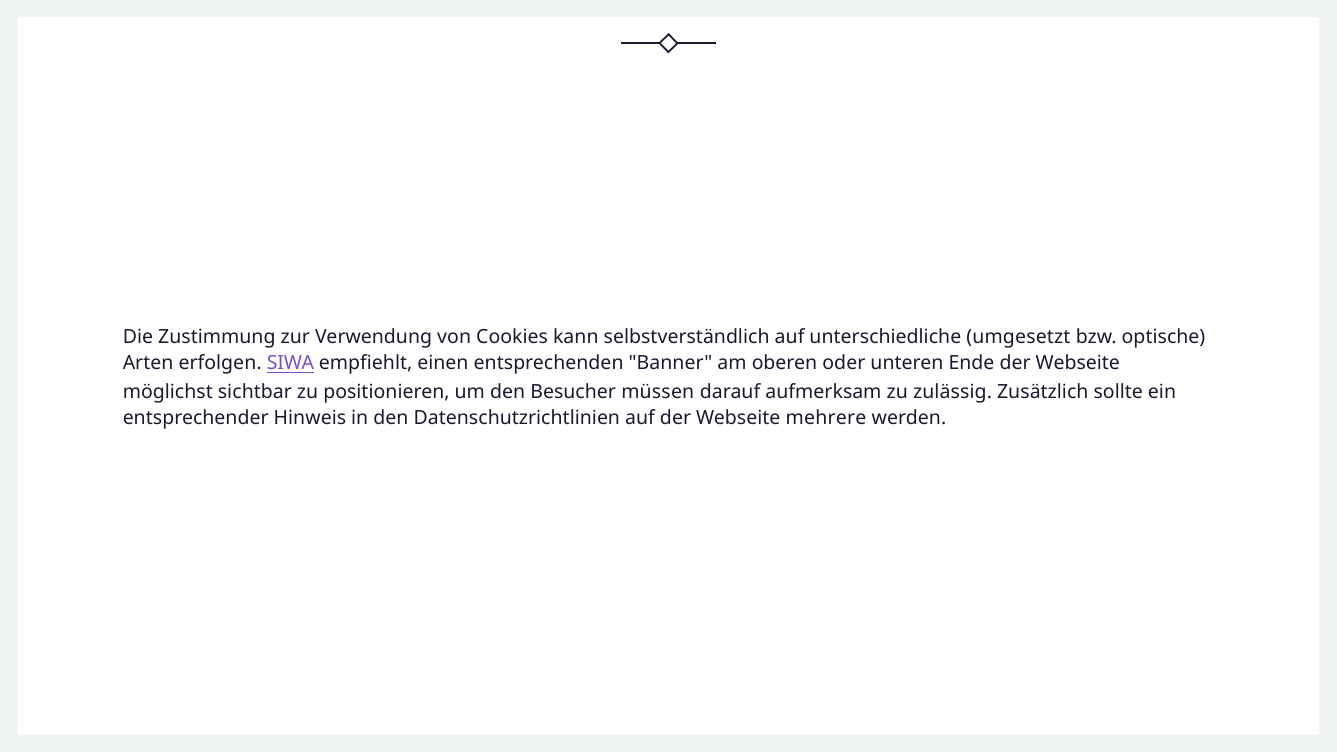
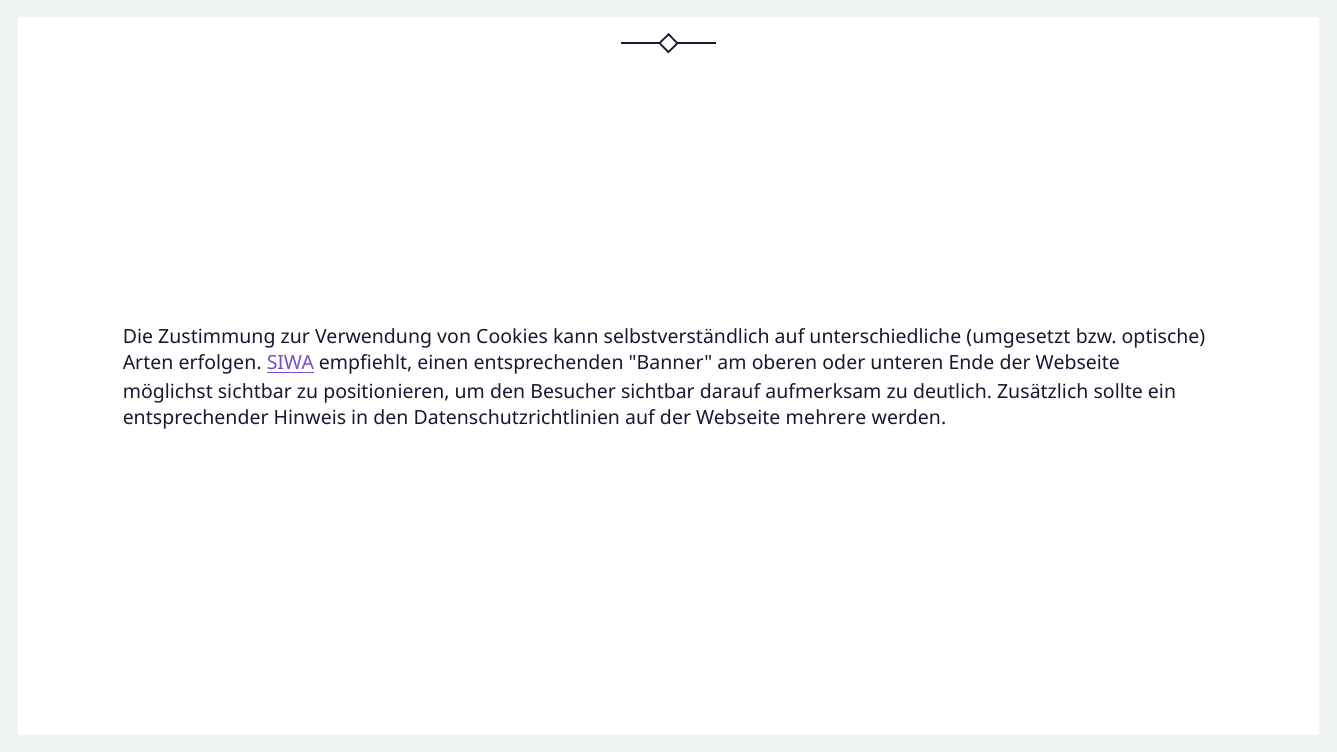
Besucher müssen: müssen -> sichtbar (658, 392)
zulässig: zulässig -> deutlich (953, 392)
